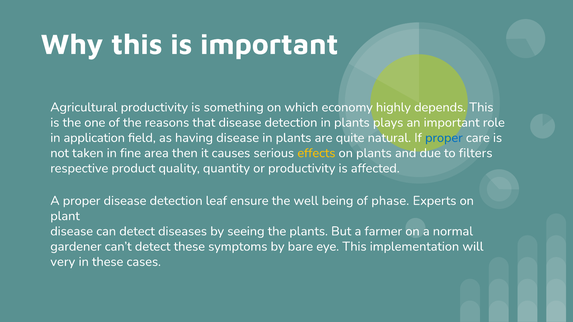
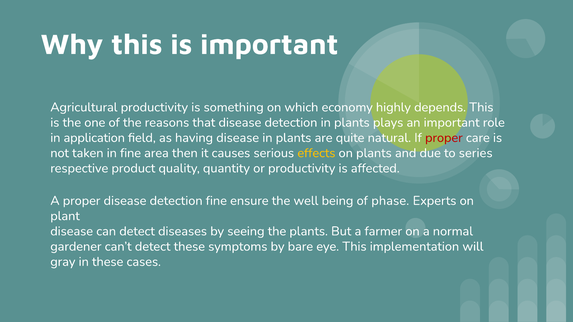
proper colour: blue -> red (444, 138)
filters: filters -> series (476, 153)
detection leaf: leaf -> fine (216, 201)
very: very -> gray (63, 262)
